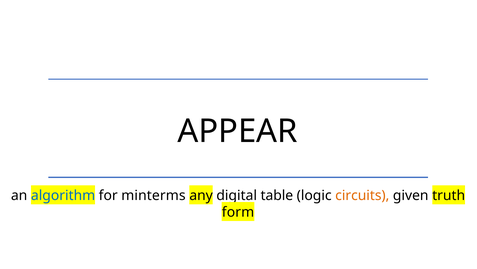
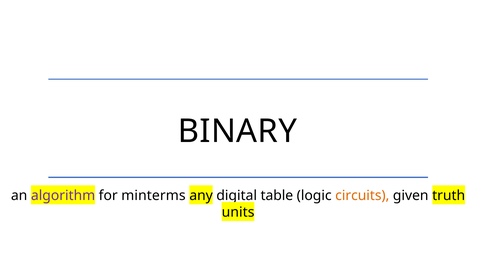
APPEAR: APPEAR -> BINARY (237, 131)
algorithm colour: blue -> purple (63, 195)
form: form -> units (238, 212)
